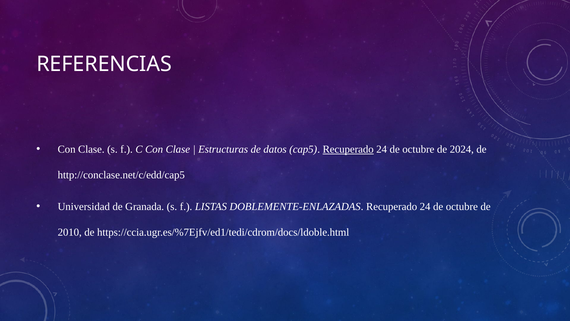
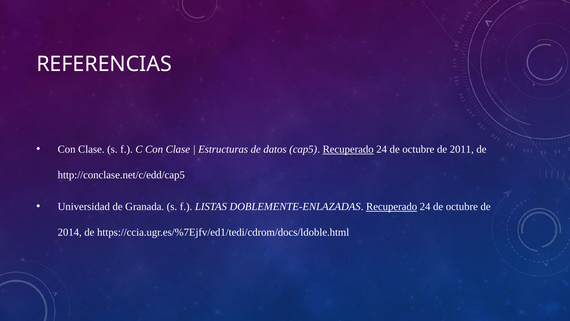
2024: 2024 -> 2011 (462, 149)
Recuperado underline: none -> present (392, 206)
2010: 2010 -> 2014 (70, 232)
